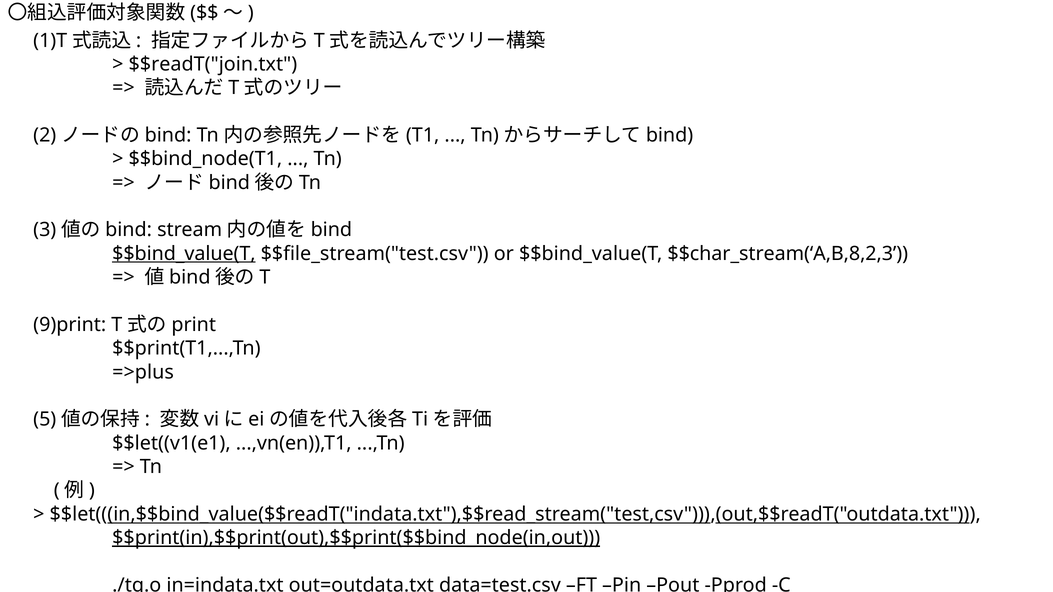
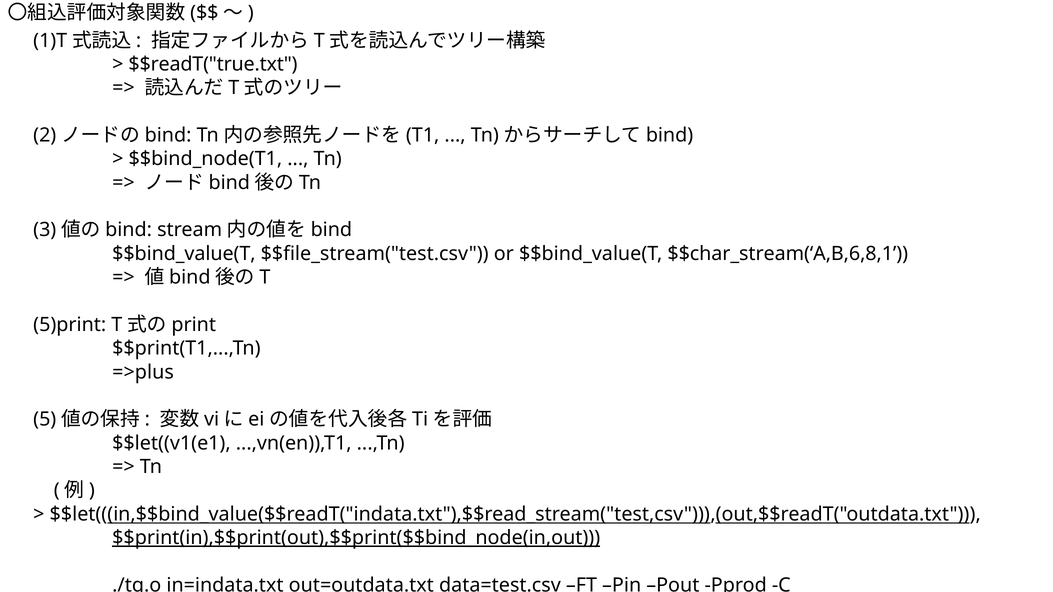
$$readT("join.txt: $$readT("join.txt -> $$readT("true.txt (213, 64)
$$bind_value(T underline: present -> none (184, 254)
$$char_stream(‘A,B,8,2,3: $$char_stream(‘A,B,8,2,3 -> $$char_stream(‘A,B,6,8,1 (788, 254)
9)print: 9)print -> 5)print (70, 325)
